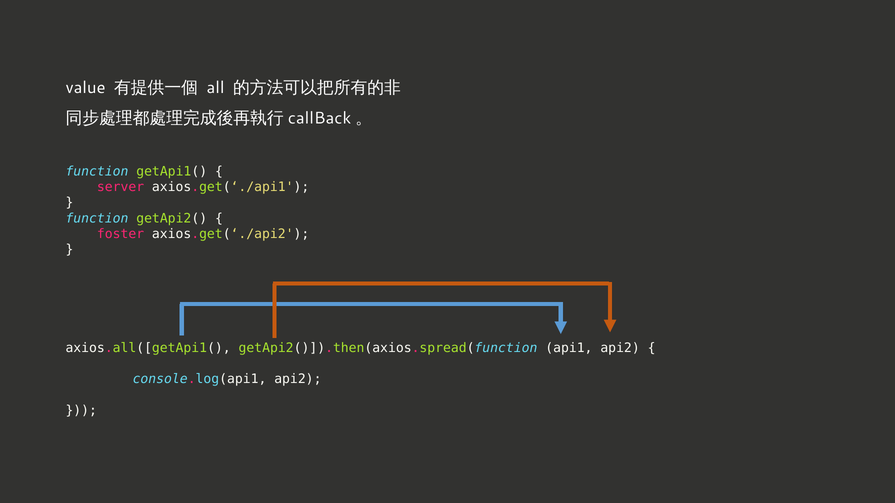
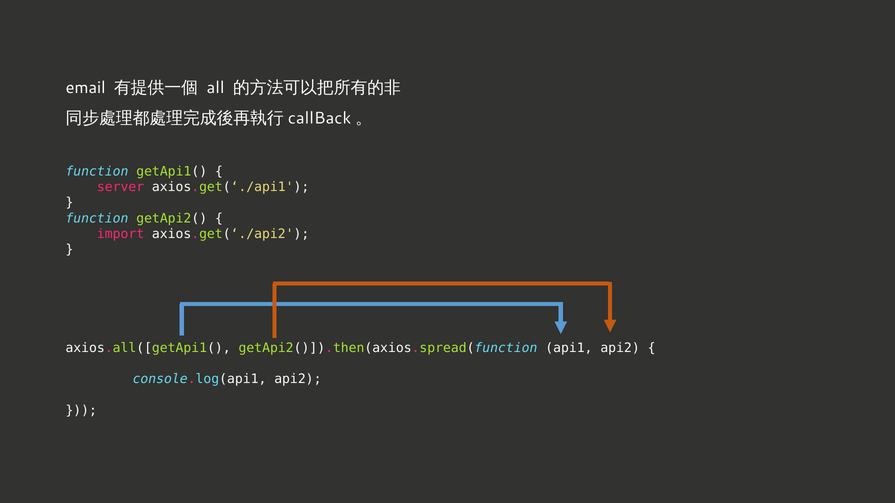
value: value -> email (86, 88)
foster: foster -> import (121, 234)
